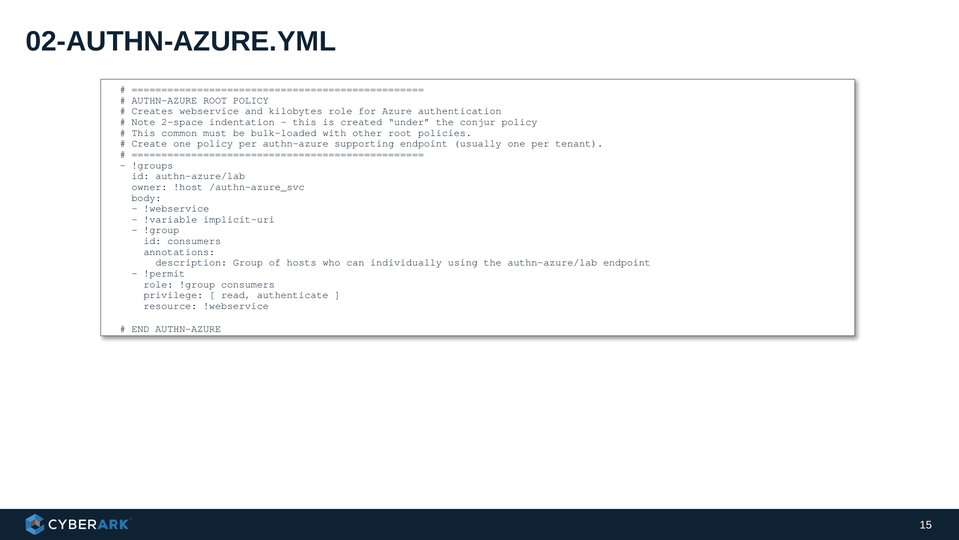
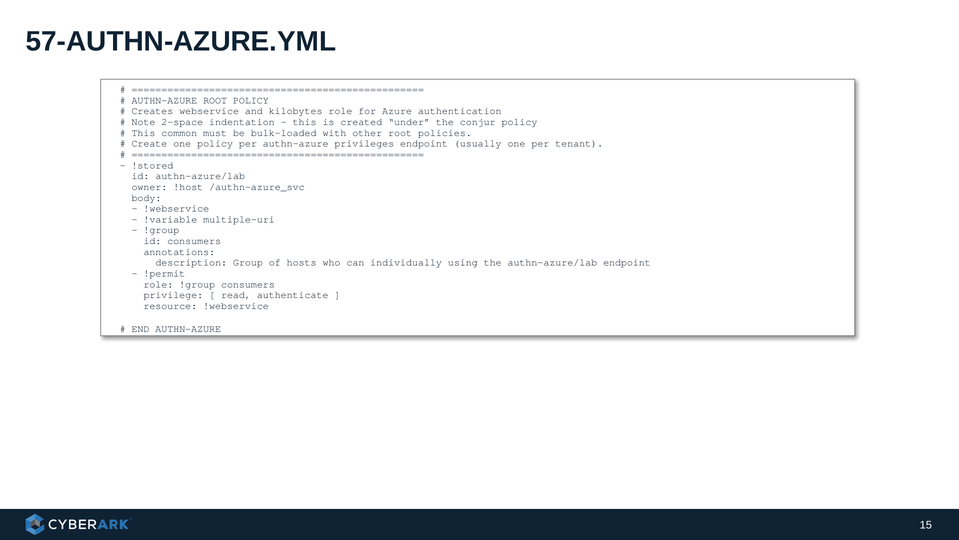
02-AUTHN-AZURE.YML: 02-AUTHN-AZURE.YML -> 57-AUTHN-AZURE.YML (181, 41)
supporting: supporting -> privileges (364, 143)
!groups: !groups -> !stored (152, 165)
implicit-uri: implicit-uri -> multiple-uri (239, 219)
